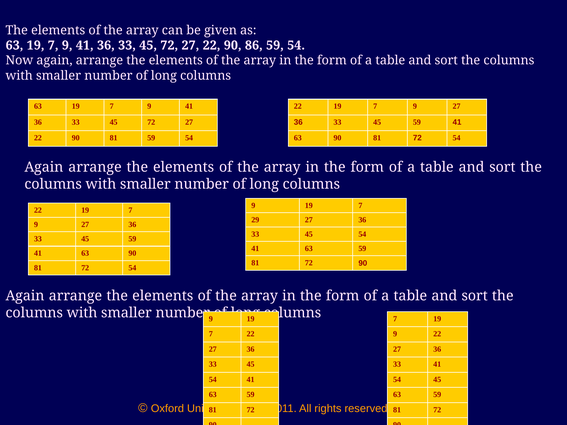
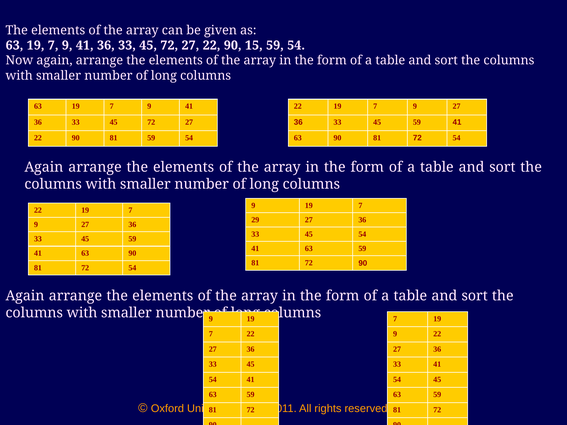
86: 86 -> 15 (254, 45)
